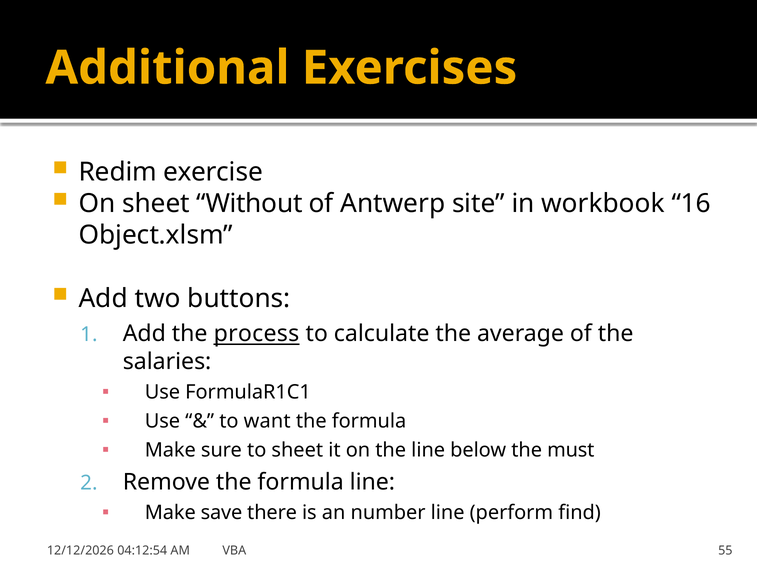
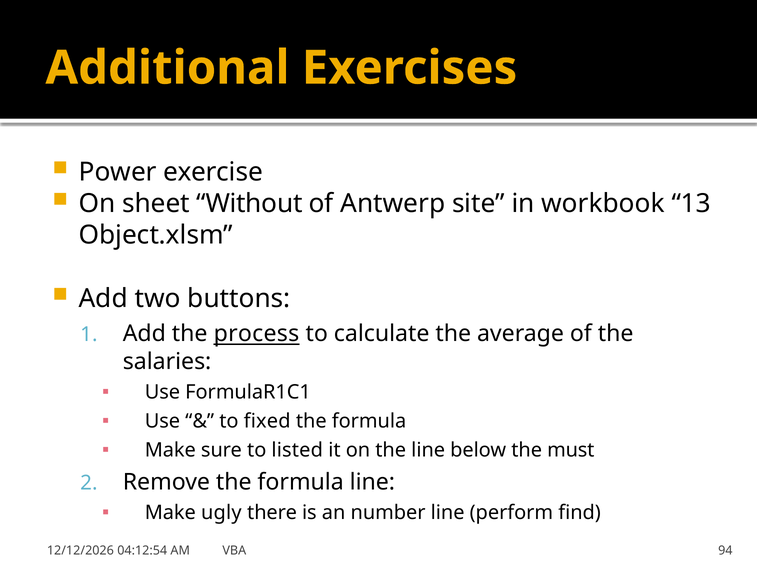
Redim: Redim -> Power (118, 172)
16: 16 -> 13 (691, 204)
want: want -> fixed (267, 421)
to sheet: sheet -> listed (297, 450)
save: save -> ugly (221, 513)
55: 55 -> 94 (725, 550)
